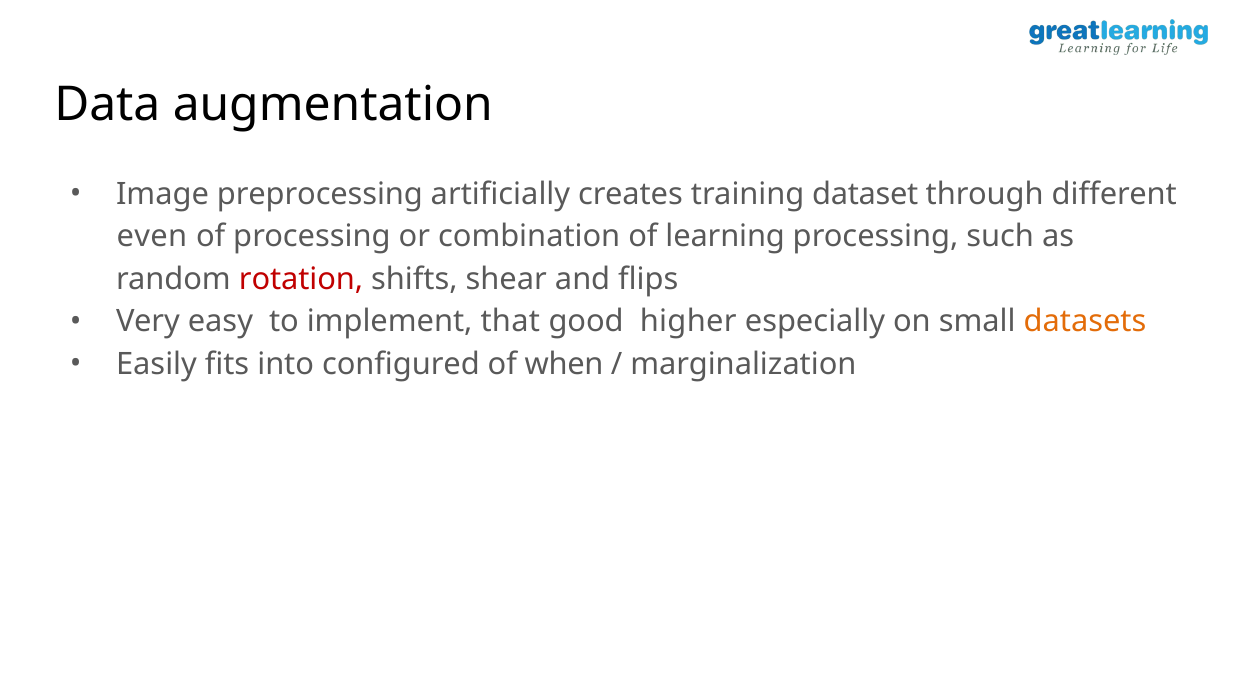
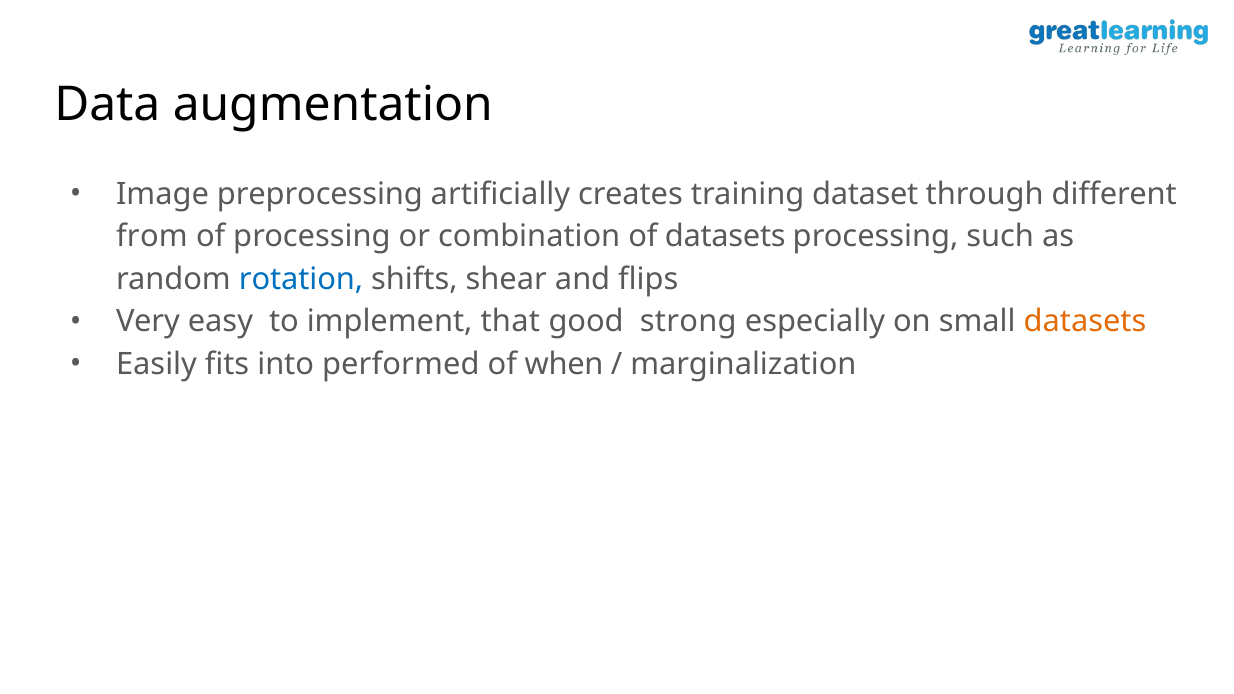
even: even -> from (152, 237)
of learning: learning -> datasets (725, 237)
rotation colour: red -> blue (301, 279)
higher: higher -> strong (688, 322)
configured: configured -> performed (401, 364)
